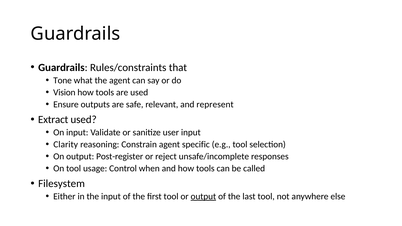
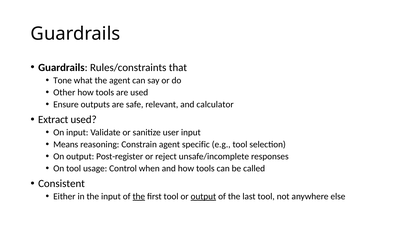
Vision: Vision -> Other (64, 92)
represent: represent -> calculator (215, 105)
Clarity: Clarity -> Means (66, 145)
Filesystem: Filesystem -> Consistent (62, 184)
the underline: none -> present (139, 197)
